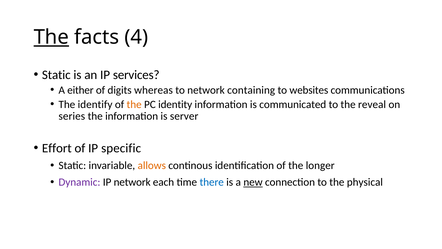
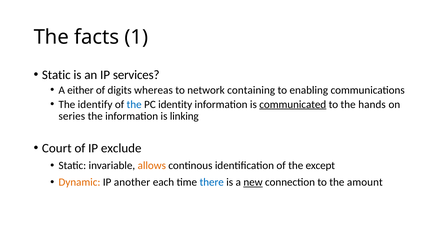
The underline: present -> none (51, 37)
4: 4 -> 1 (136, 37)
websites: websites -> enabling (309, 90)
the colour: orange -> blue (134, 104)
communicated underline: none -> present (293, 104)
reveal: reveal -> hands (372, 104)
server: server -> linking (184, 116)
Effort: Effort -> Court (57, 148)
specific: specific -> exclude (121, 148)
longer: longer -> except (320, 165)
Dynamic colour: purple -> orange (79, 182)
IP network: network -> another (132, 182)
physical: physical -> amount (365, 182)
